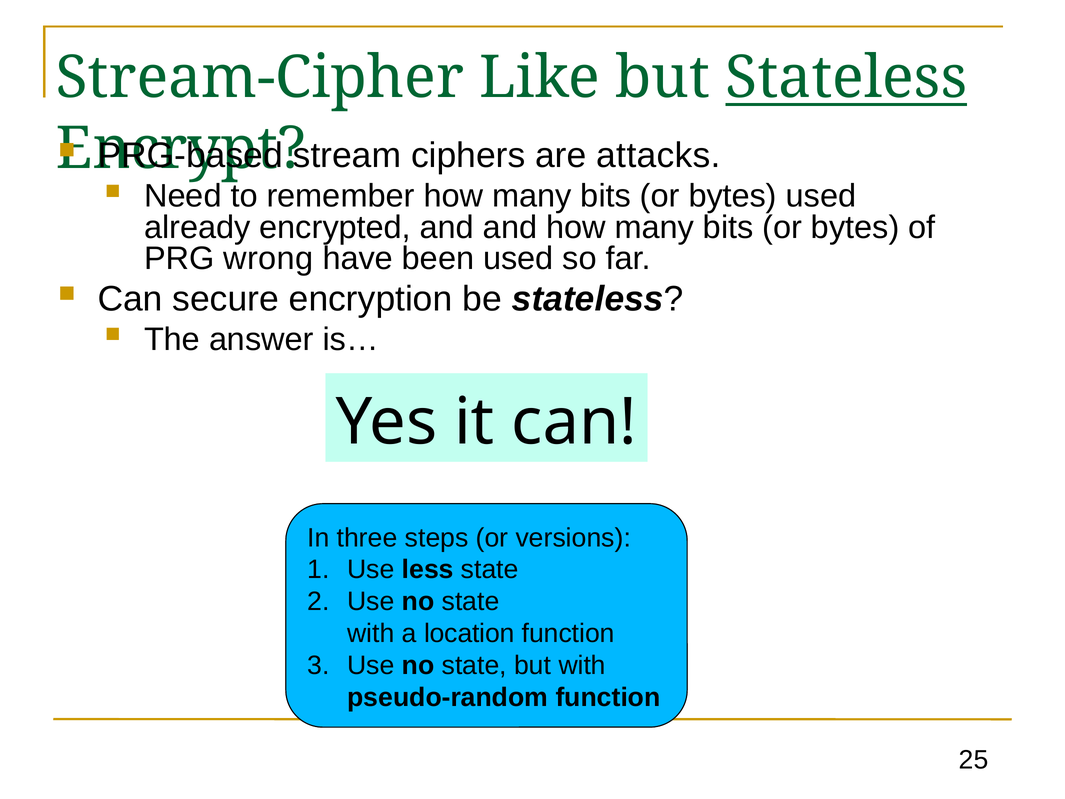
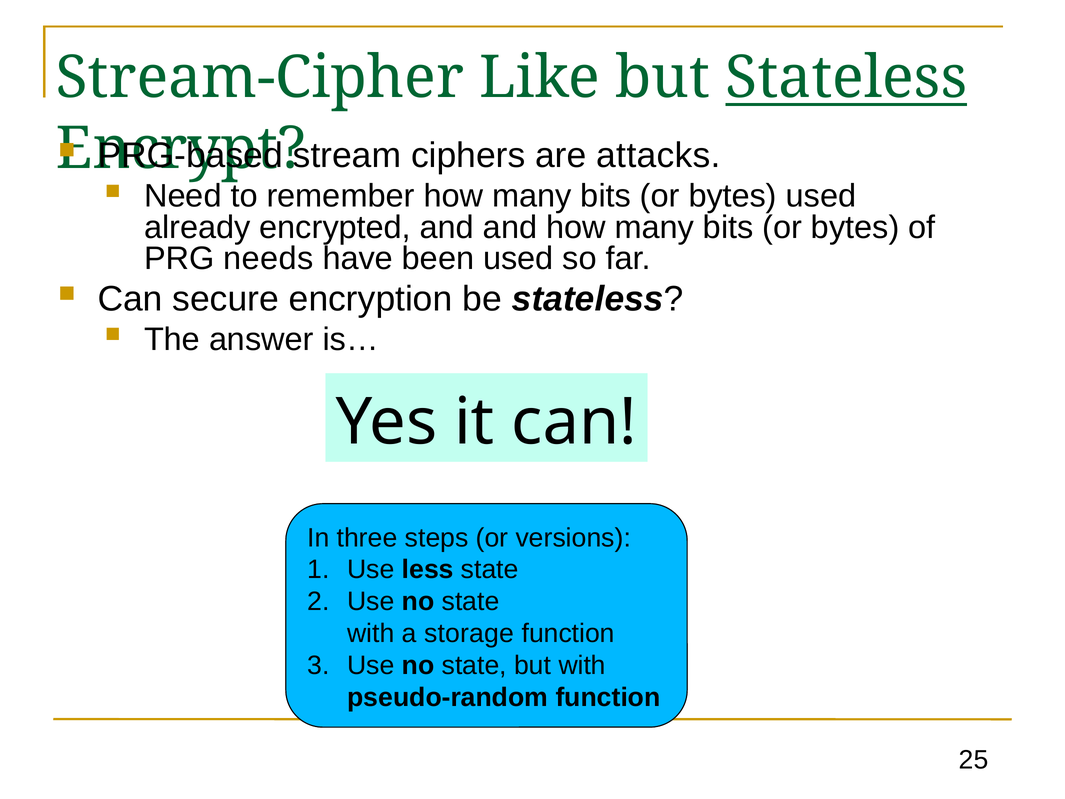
wrong: wrong -> needs (268, 259)
location: location -> storage (469, 633)
